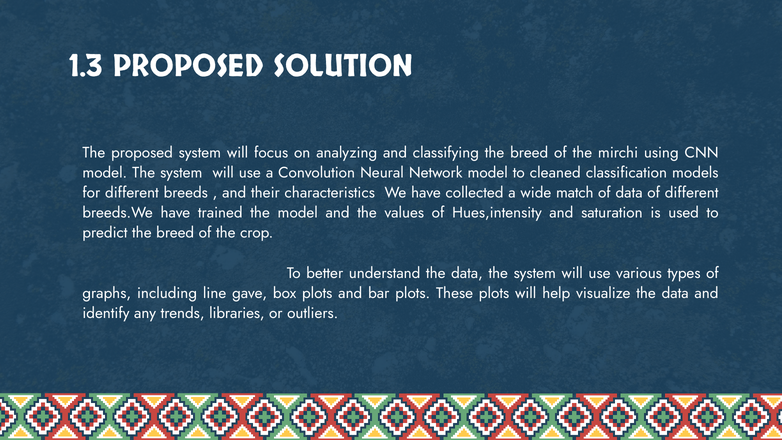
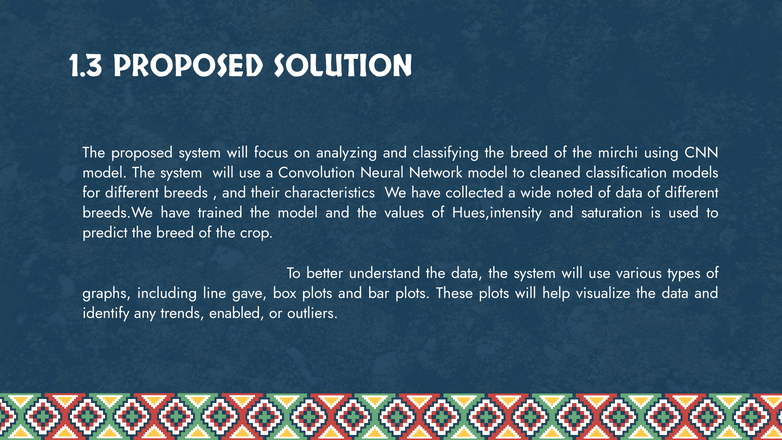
match: match -> noted (575, 193)
libraries: libraries -> enabled (237, 313)
